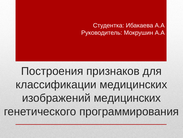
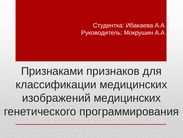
Построения: Построения -> Признаками (52, 71)
